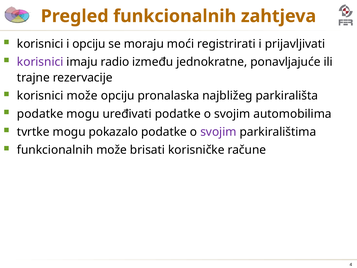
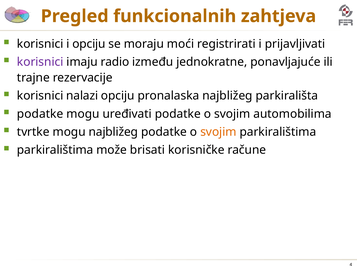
korisnici može: može -> nalazi (82, 96)
mogu pokazalo: pokazalo -> najbližeg (113, 132)
svojim colour: purple -> orange (218, 132)
funkcionalnih: funkcionalnih -> parkiralištima (55, 150)
